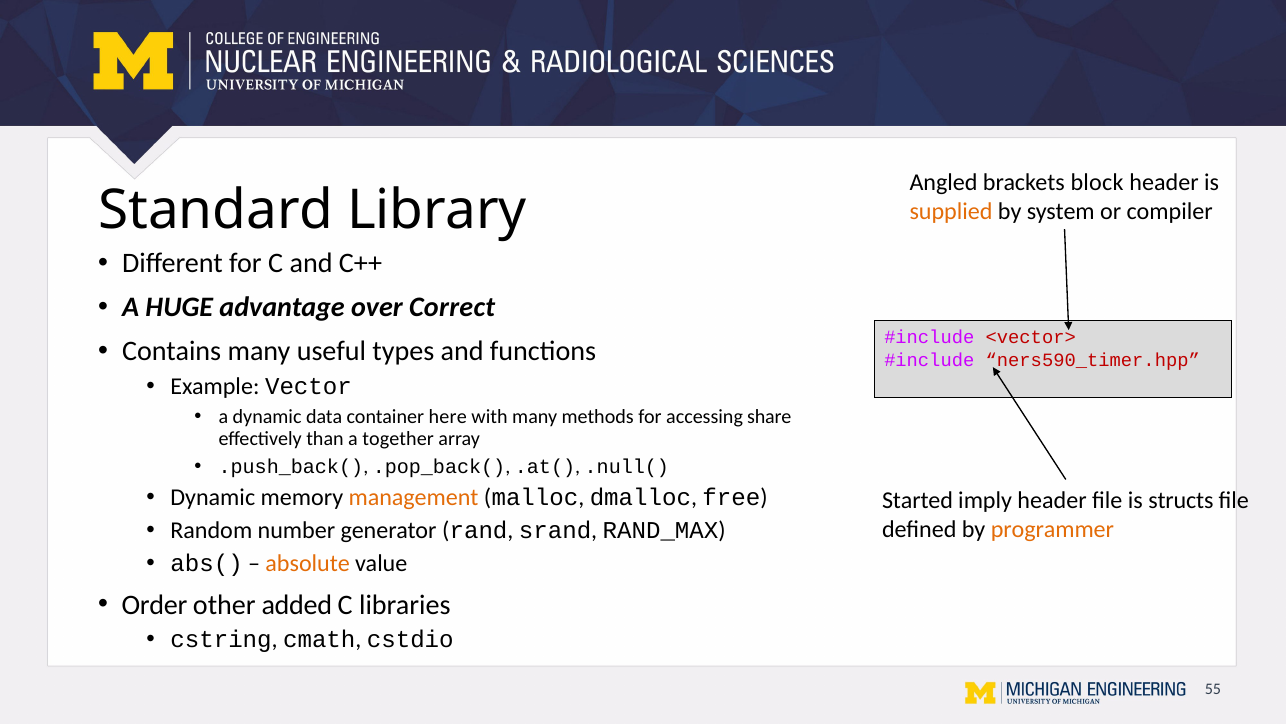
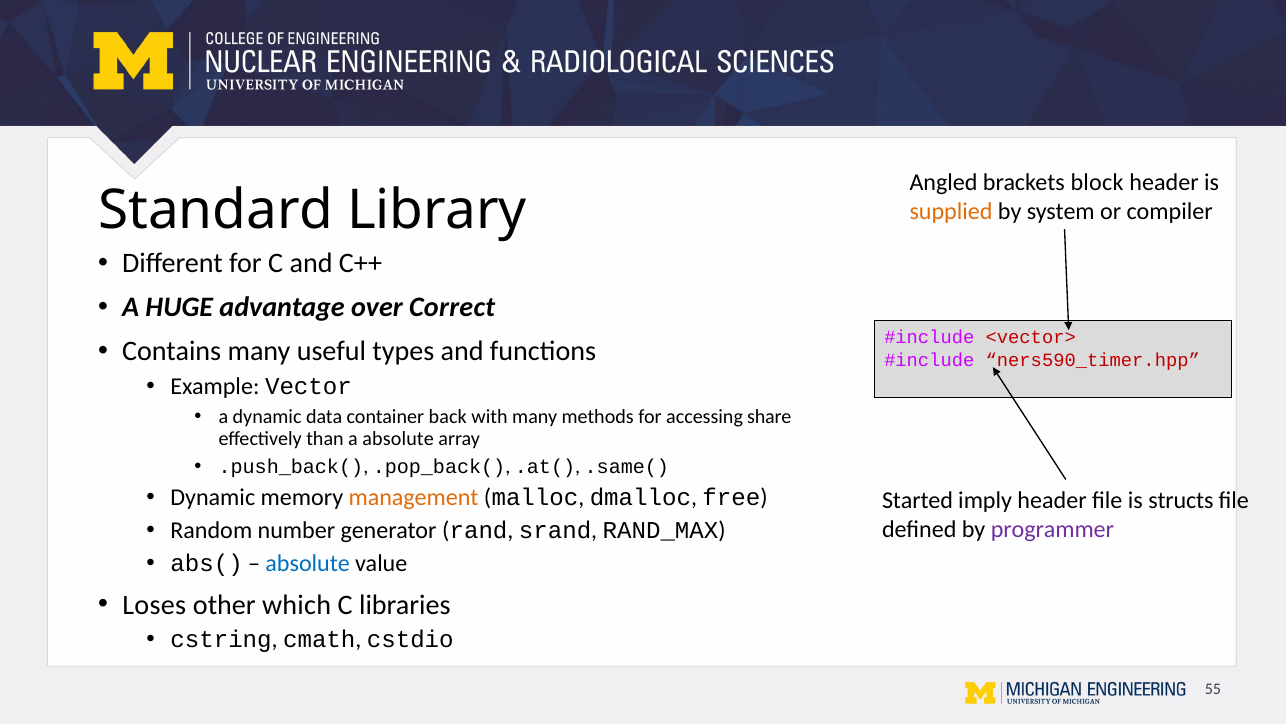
here: here -> back (448, 416)
a together: together -> absolute (398, 438)
.null(: .null( -> .same( (627, 467)
programmer colour: orange -> purple (1052, 529)
absolute colour: orange -> blue (308, 563)
Order: Order -> Loses (154, 604)
added: added -> which (297, 604)
